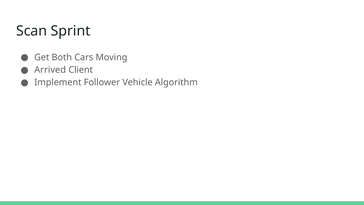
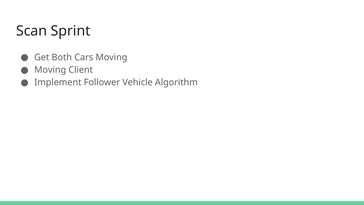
Arrived: Arrived -> Moving (50, 70)
